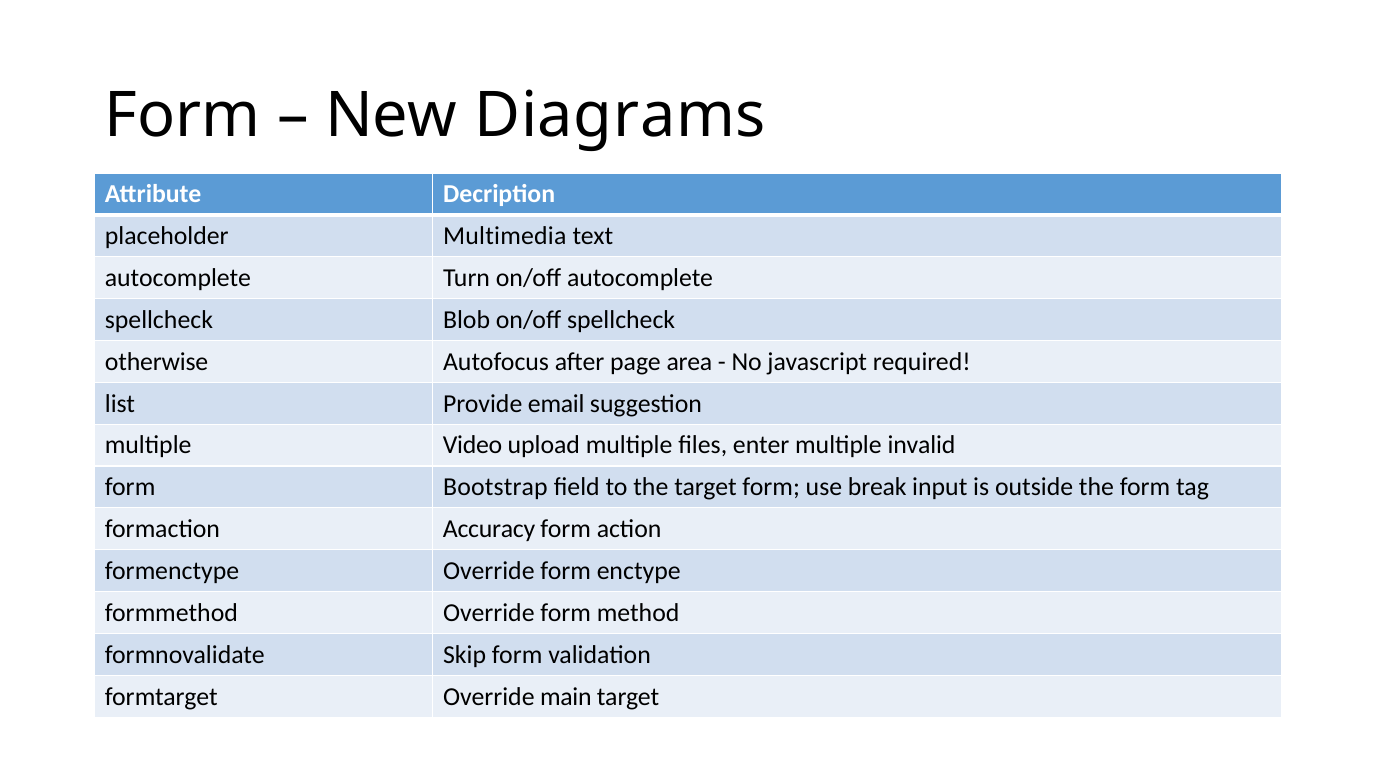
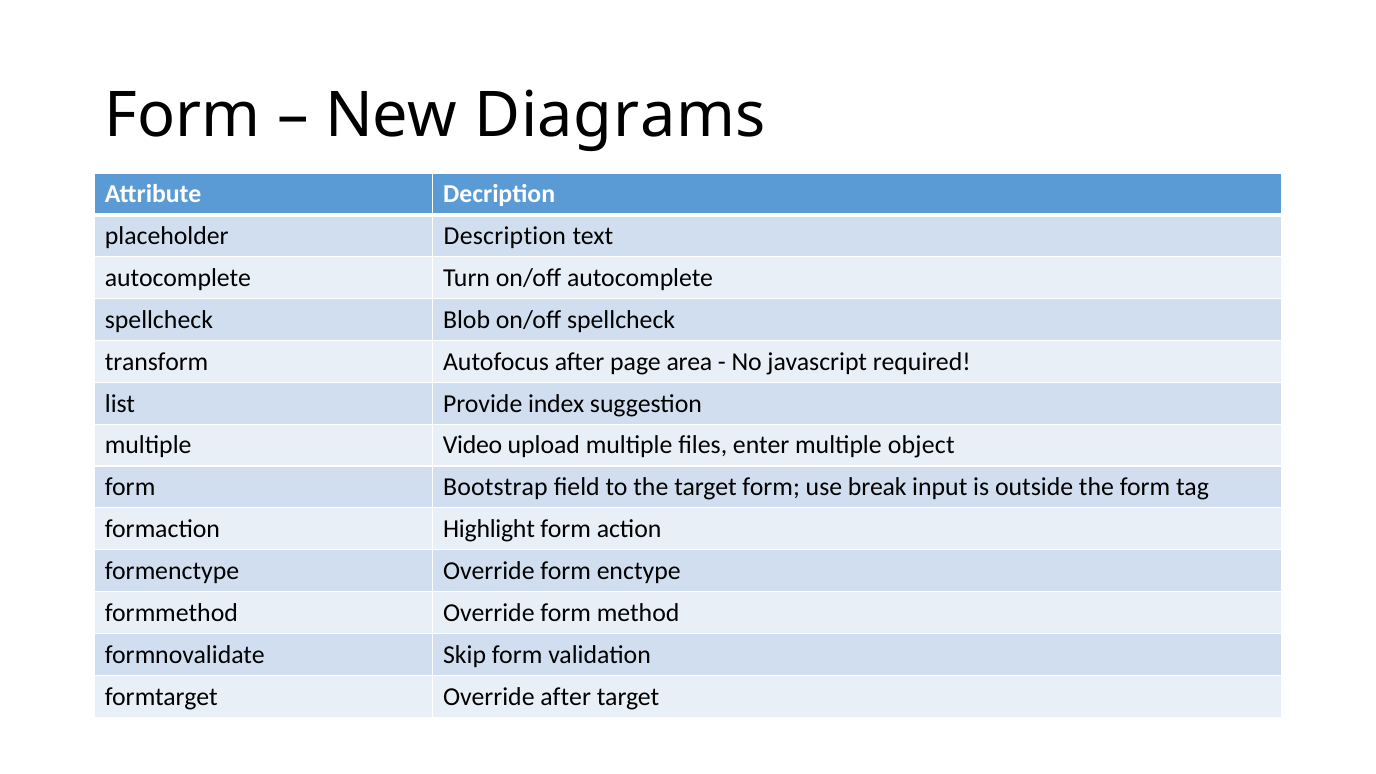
Multimedia: Multimedia -> Description (505, 236)
otherwise: otherwise -> transform (157, 362)
email: email -> index (556, 404)
invalid: invalid -> object (921, 445)
Accuracy: Accuracy -> Highlight (489, 529)
Override main: main -> after (566, 696)
